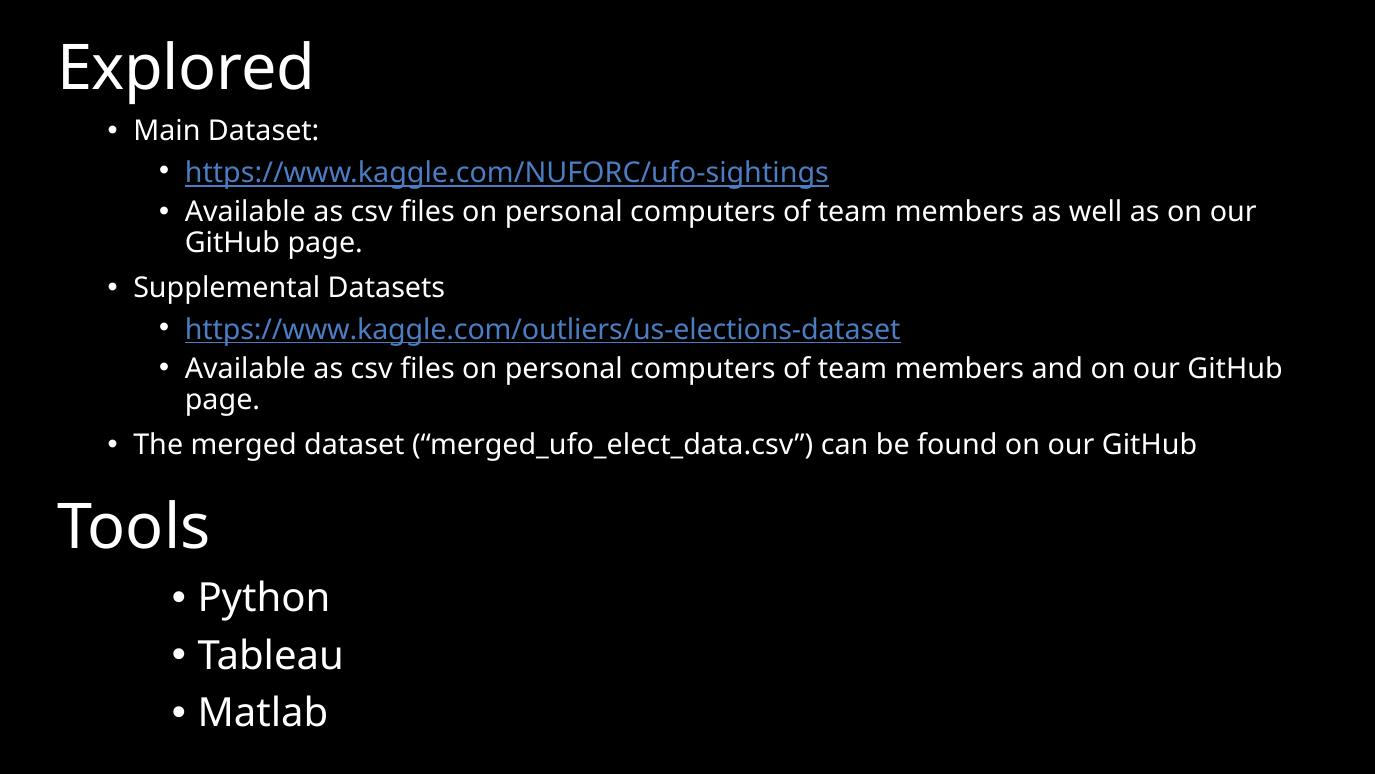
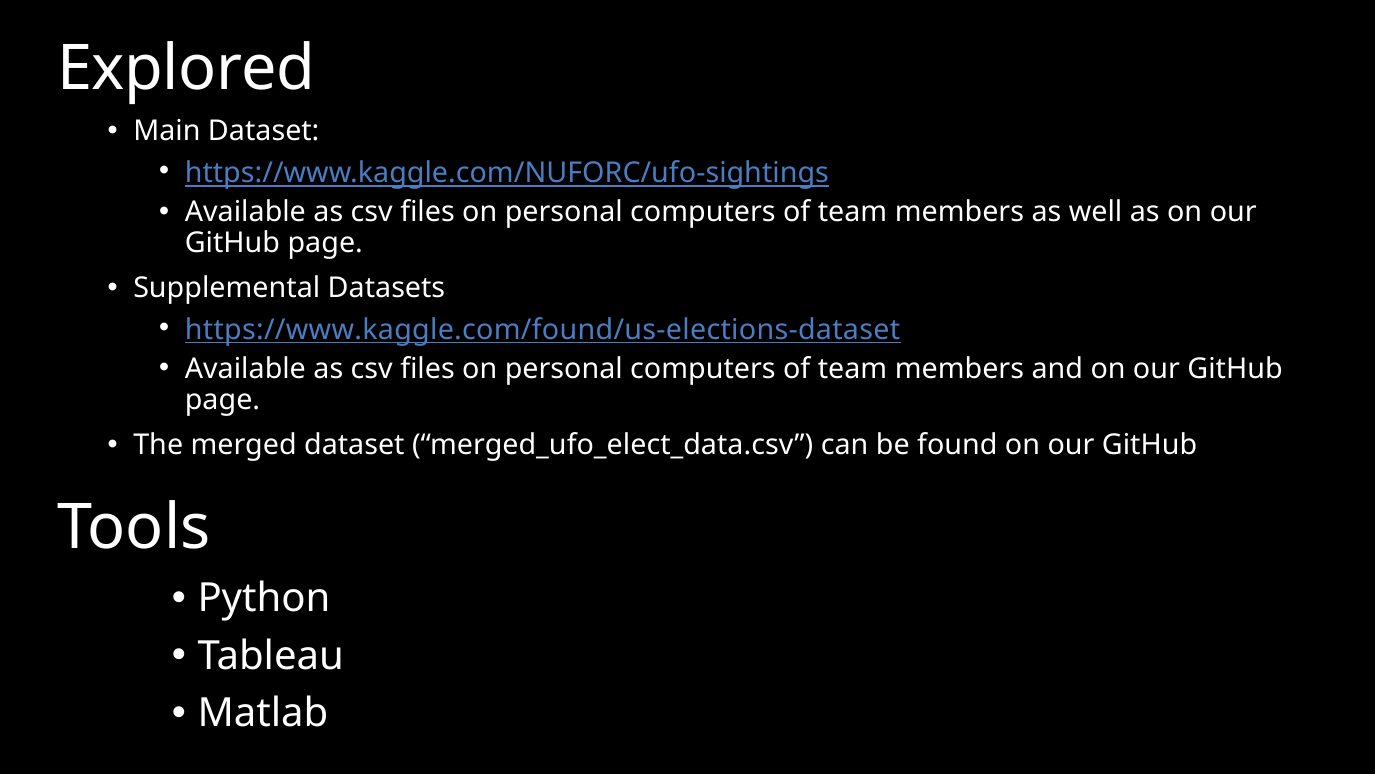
https://www.kaggle.com/outliers/us-elections-dataset: https://www.kaggle.com/outliers/us-elections-dataset -> https://www.kaggle.com/found/us-elections-dataset (542, 329)
